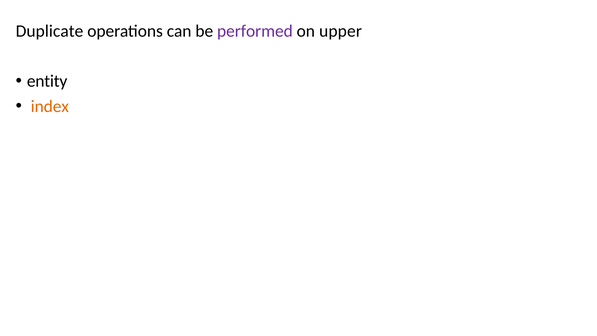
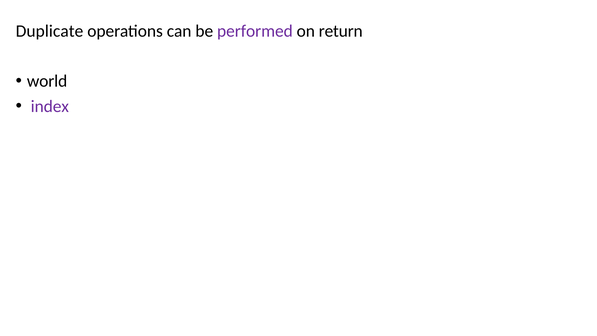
upper: upper -> return (341, 31)
entity: entity -> world (47, 81)
index colour: orange -> purple (50, 106)
